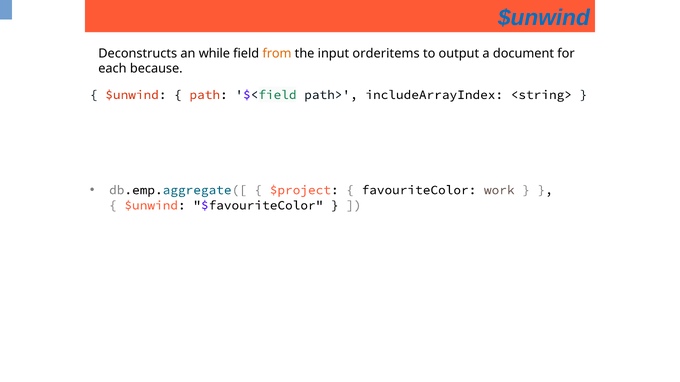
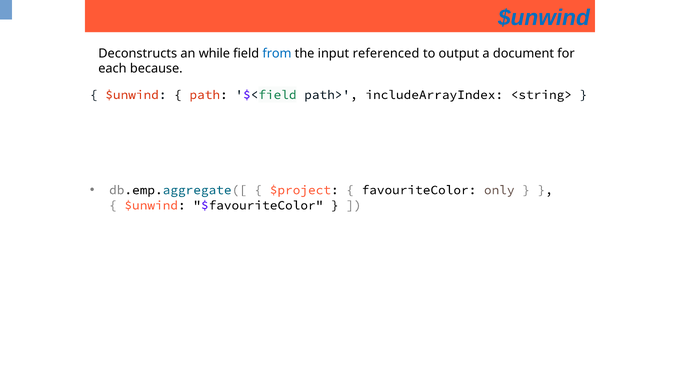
from colour: orange -> blue (277, 54)
orderitems: orderitems -> referenced (386, 54)
work: work -> only (499, 190)
